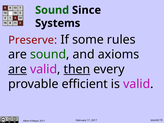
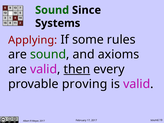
Preserve: Preserve -> Applying (33, 40)
are underline: present -> none (18, 69)
efficient: efficient -> proving (85, 84)
